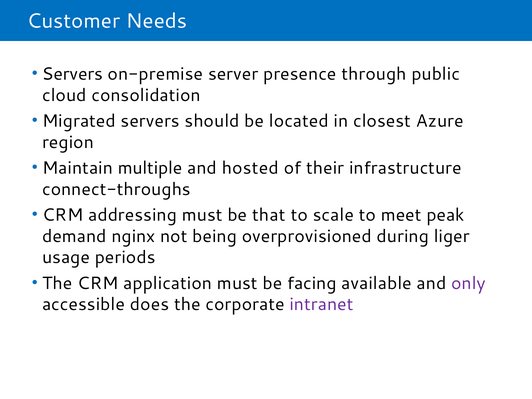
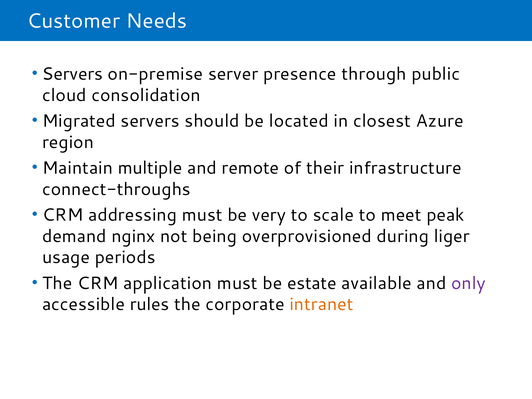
hosted: hosted -> remote (250, 168)
that: that -> very (269, 215)
facing: facing -> estate (312, 283)
does: does -> rules (150, 304)
intranet colour: purple -> orange (321, 304)
